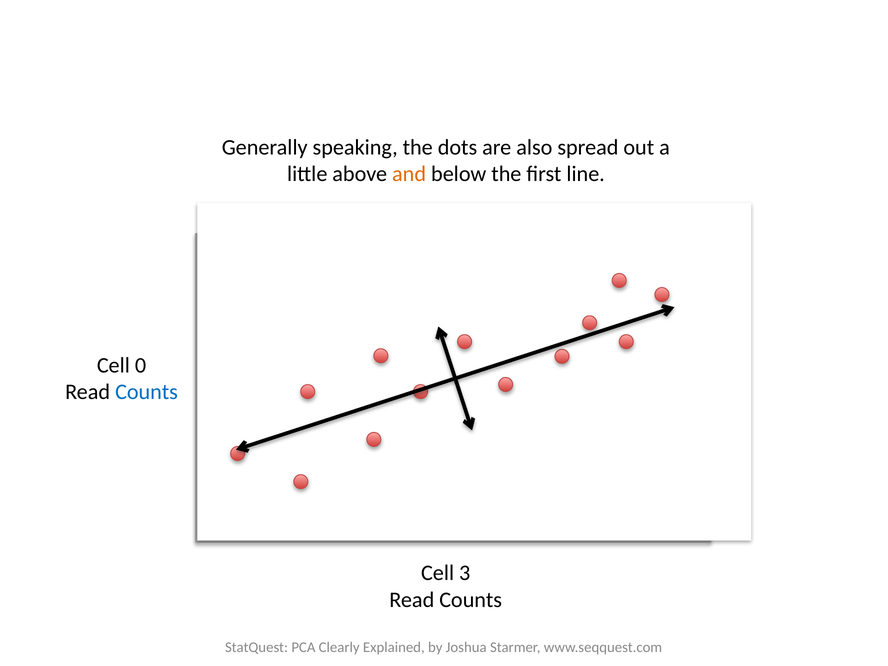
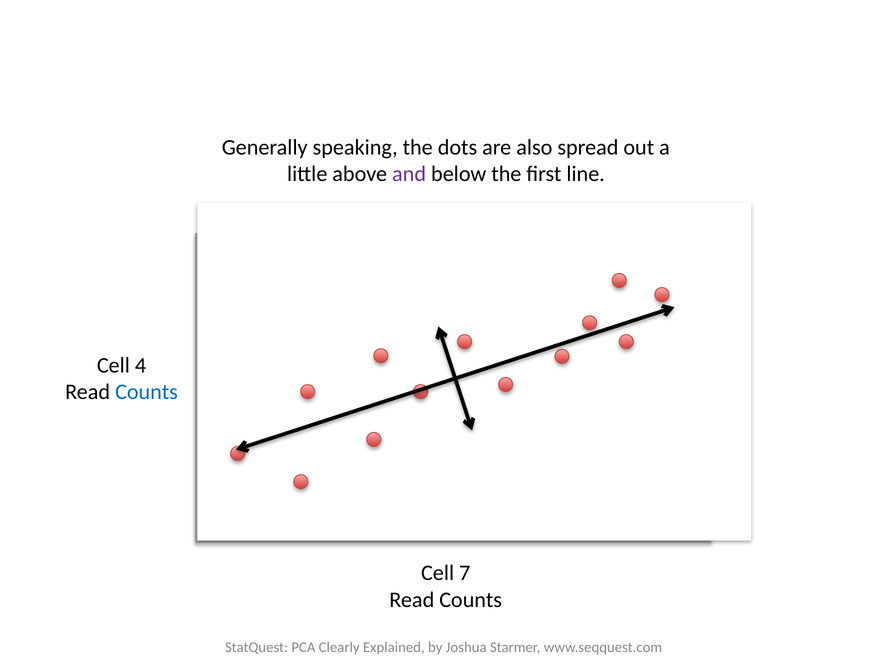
and colour: orange -> purple (409, 174)
0: 0 -> 4 (141, 365)
3: 3 -> 7 (465, 573)
